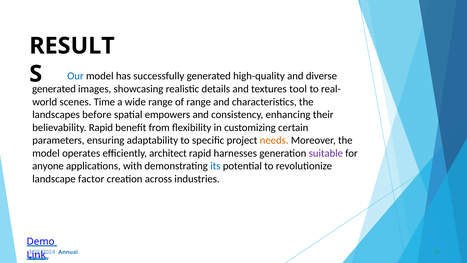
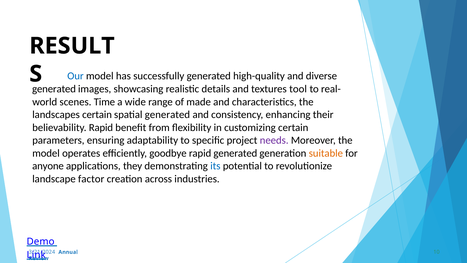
of range: range -> made (199, 102)
landscapes before: before -> certain (97, 115)
spatial empowers: empowers -> generated (167, 115)
needs colour: orange -> purple (274, 140)
architect: architect -> goodbye (168, 153)
rapid harnesses: harnesses -> generated (235, 153)
suitable colour: purple -> orange (326, 153)
with: with -> they (133, 166)
